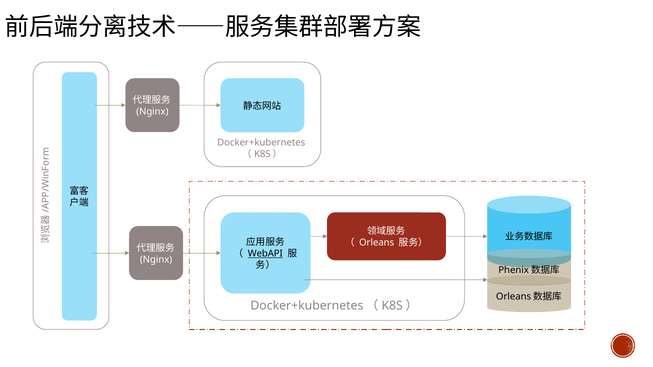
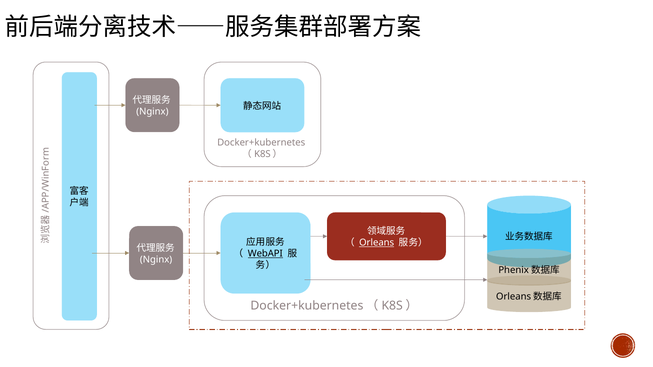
Orleans underline: none -> present (377, 243)
